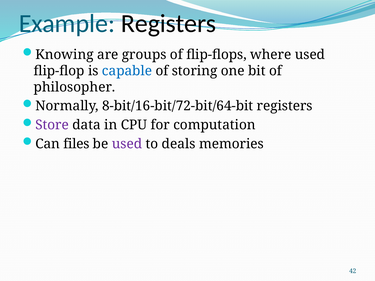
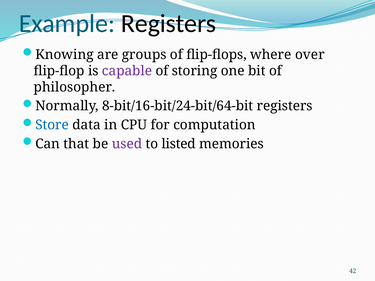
where used: used -> over (310, 55)
capable colour: blue -> purple (127, 71)
8-bit/16-bit/72-bit/64-bit: 8-bit/16-bit/72-bit/64-bit -> 8-bit/16-bit/24-bit/64-bit (178, 106)
Store colour: purple -> blue (52, 125)
files: files -> that (76, 144)
deals: deals -> listed (179, 144)
